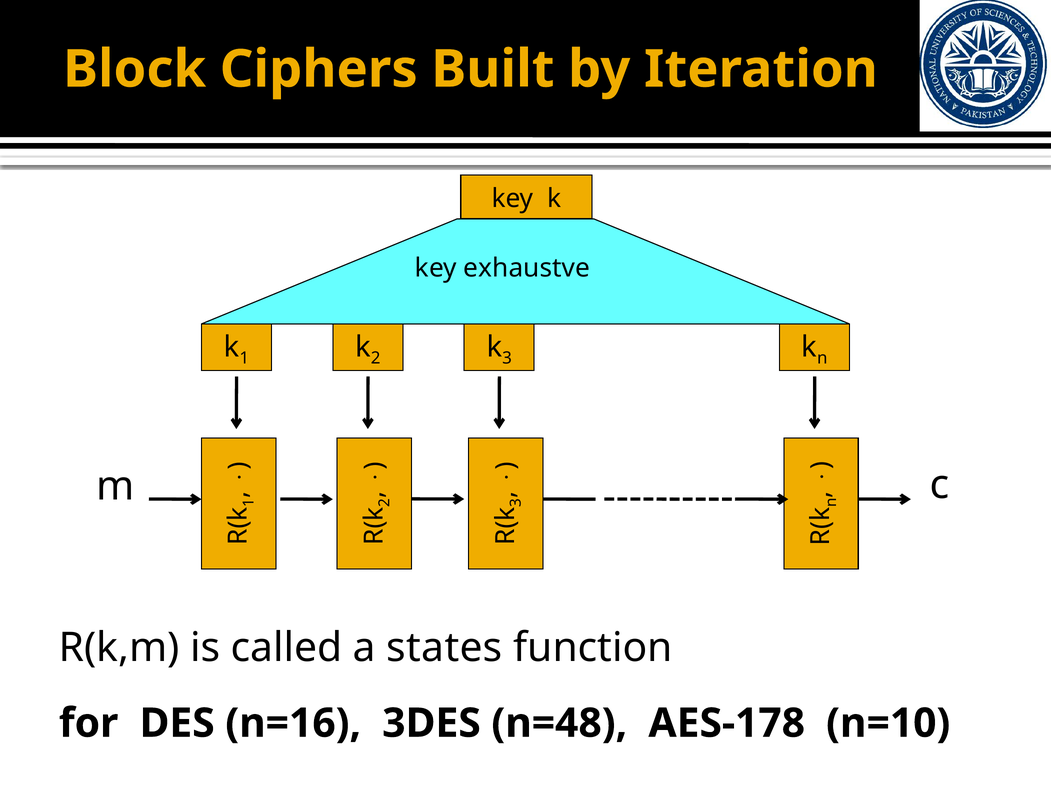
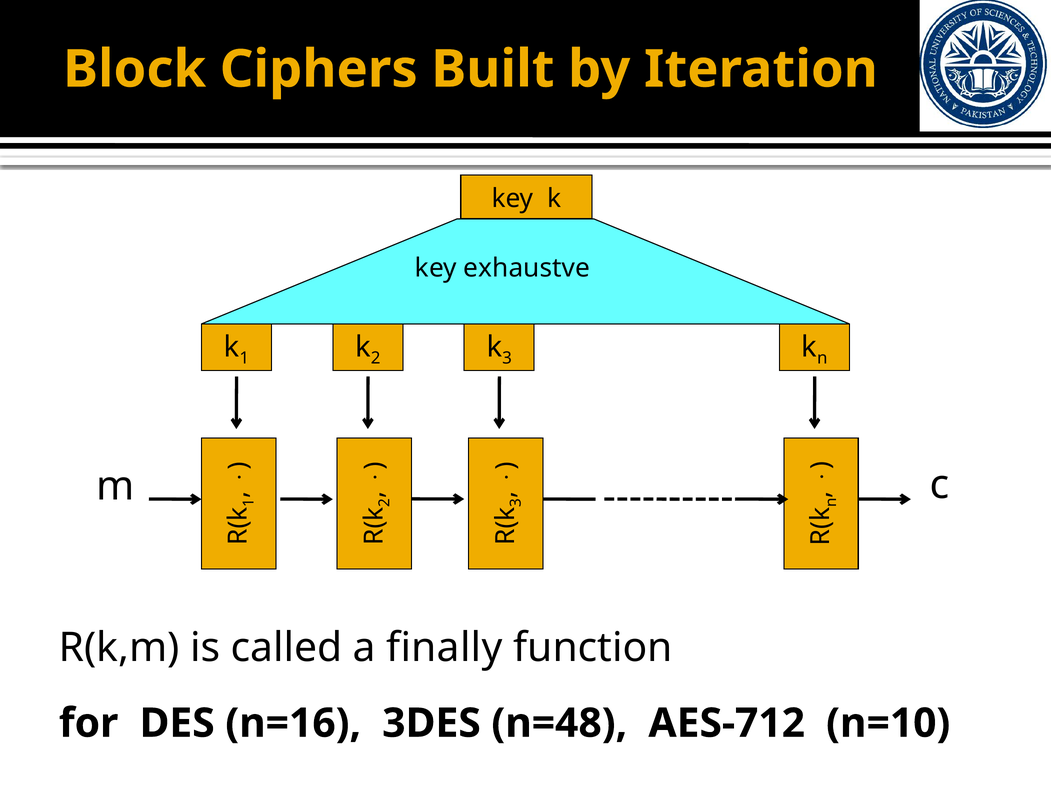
states: states -> finally (444, 648)
AES-178: AES-178 -> AES-712 (727, 724)
